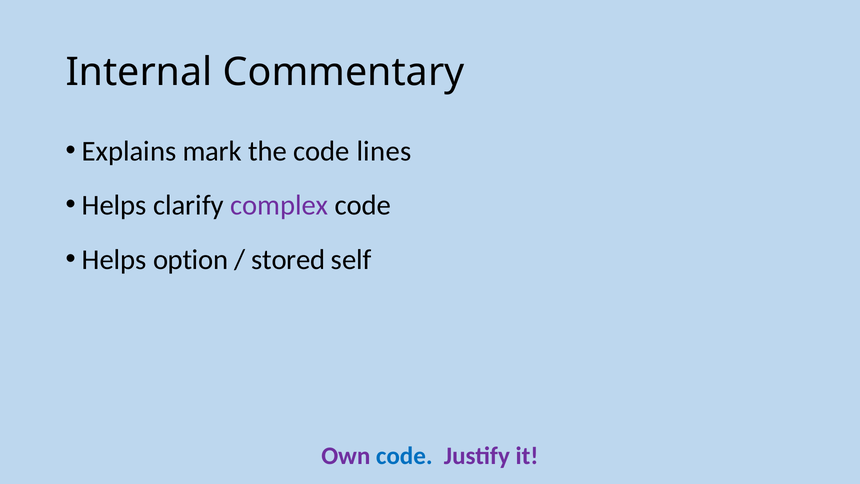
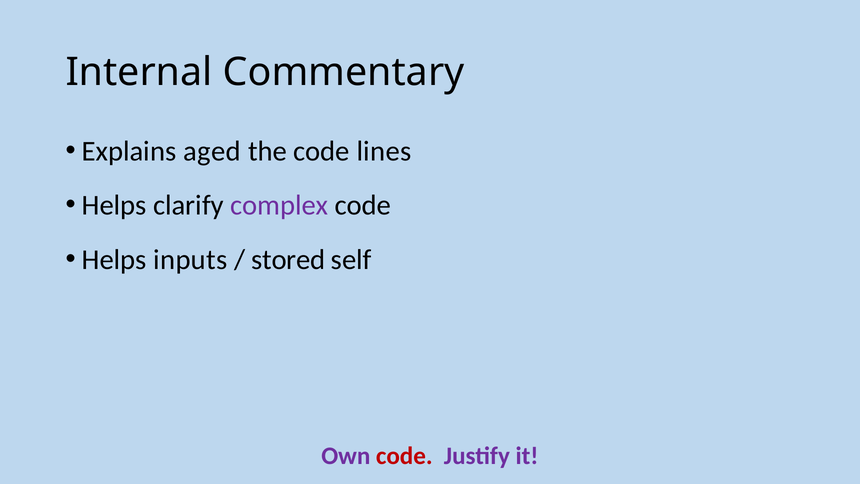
mark: mark -> aged (212, 151)
option: option -> inputs (190, 260)
code colour: blue -> red (404, 456)
